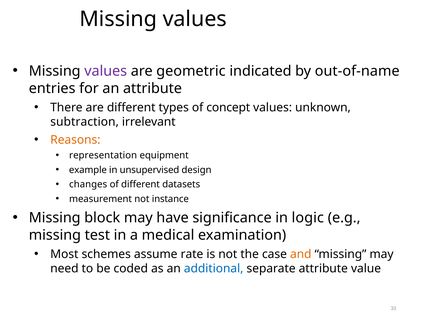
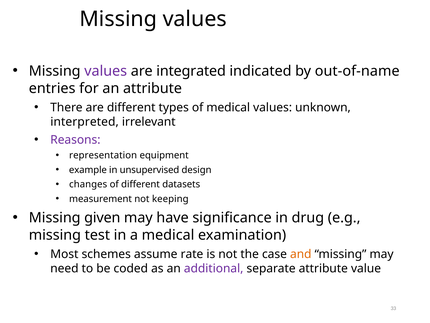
geometric: geometric -> integrated (191, 71)
of concept: concept -> medical (228, 107)
subtraction: subtraction -> interpreted (85, 122)
Reasons colour: orange -> purple (75, 140)
instance: instance -> keeping (170, 199)
block: block -> given (102, 217)
logic: logic -> drug (308, 217)
additional colour: blue -> purple (214, 268)
